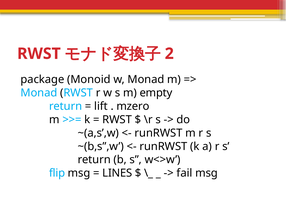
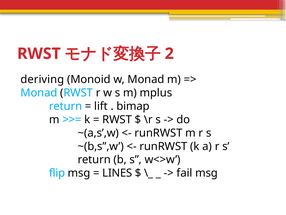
package: package -> deriving (42, 79)
empty: empty -> mplus (156, 93)
mzero: mzero -> bimap (133, 106)
